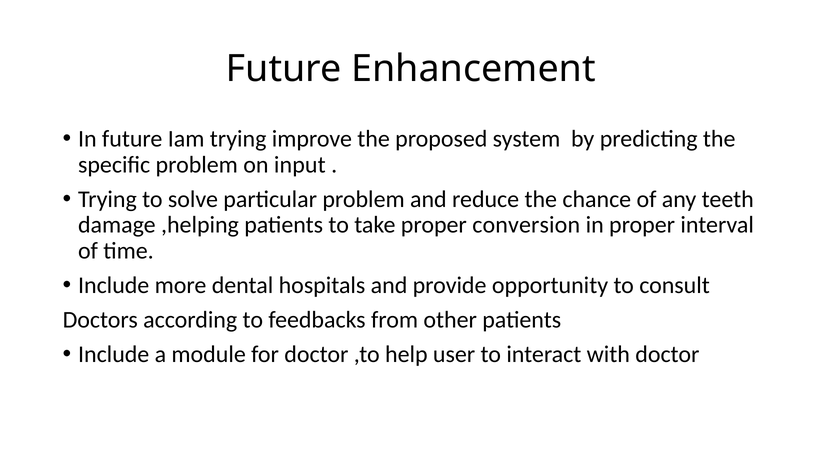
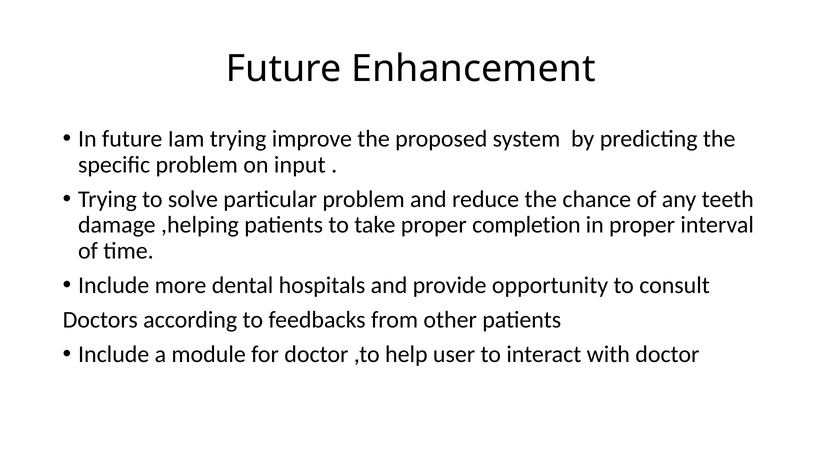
conversion: conversion -> completion (526, 225)
